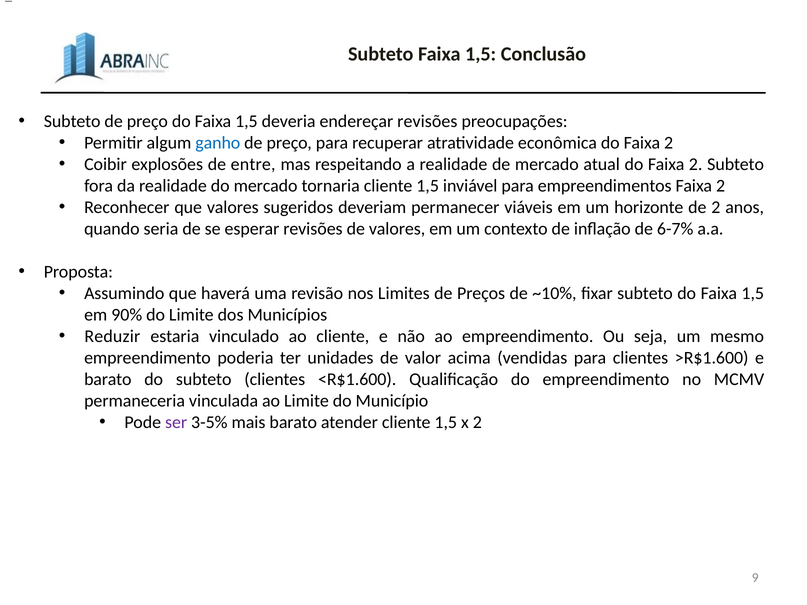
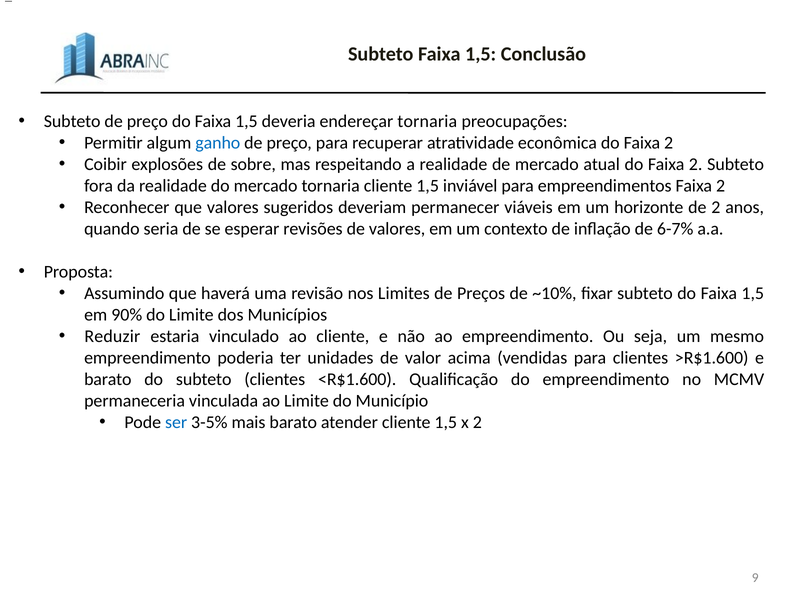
endereçar revisões: revisões -> tornaria (427, 122)
entre: entre -> sobre (253, 165)
ser colour: purple -> blue (176, 423)
